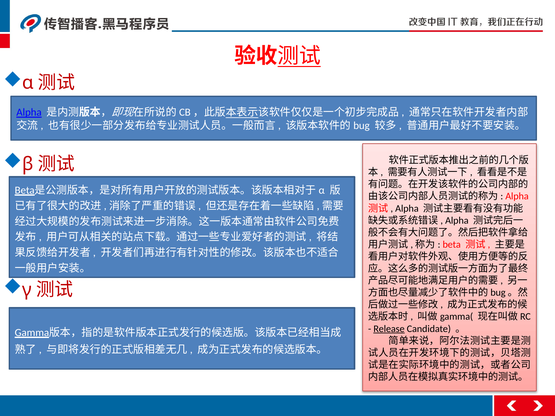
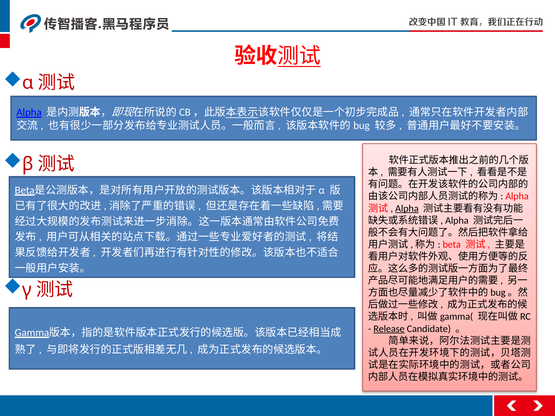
Alpha underline: none -> present (407, 209)
